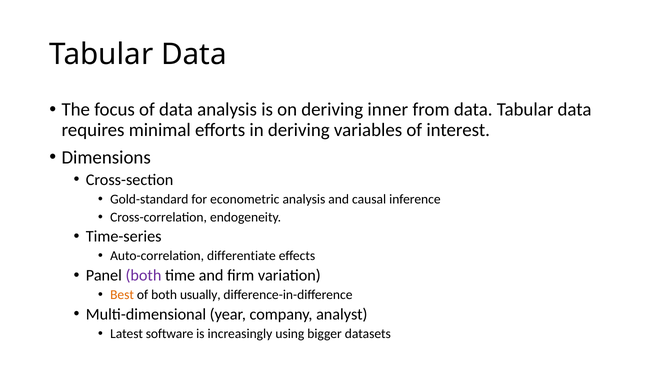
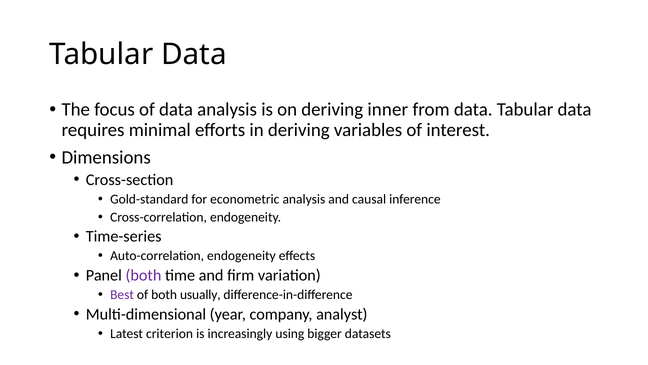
Auto-correlation differentiate: differentiate -> endogeneity (241, 256)
Best colour: orange -> purple (122, 294)
software: software -> criterion (170, 333)
